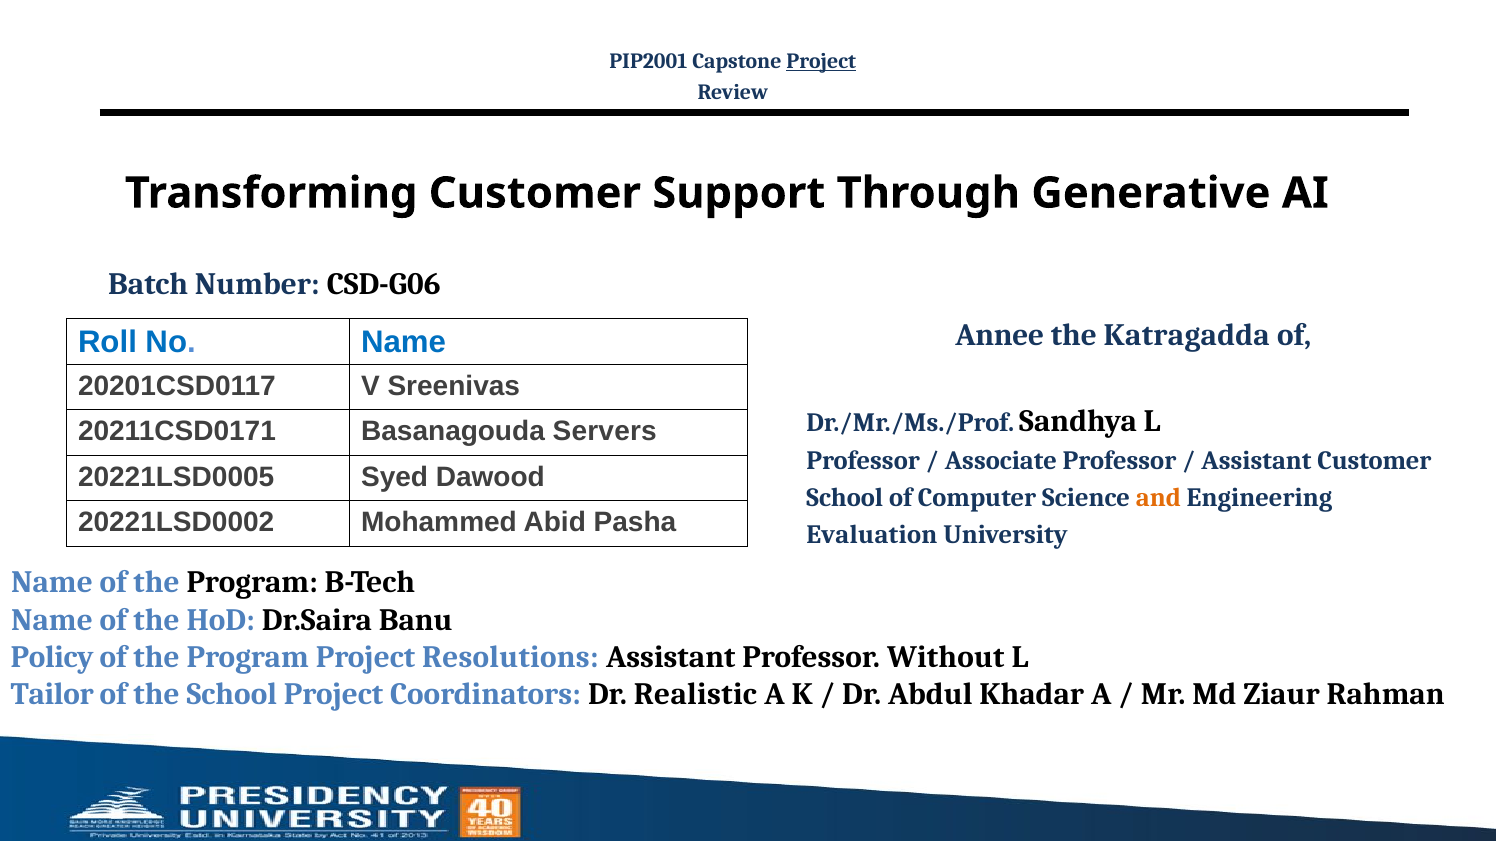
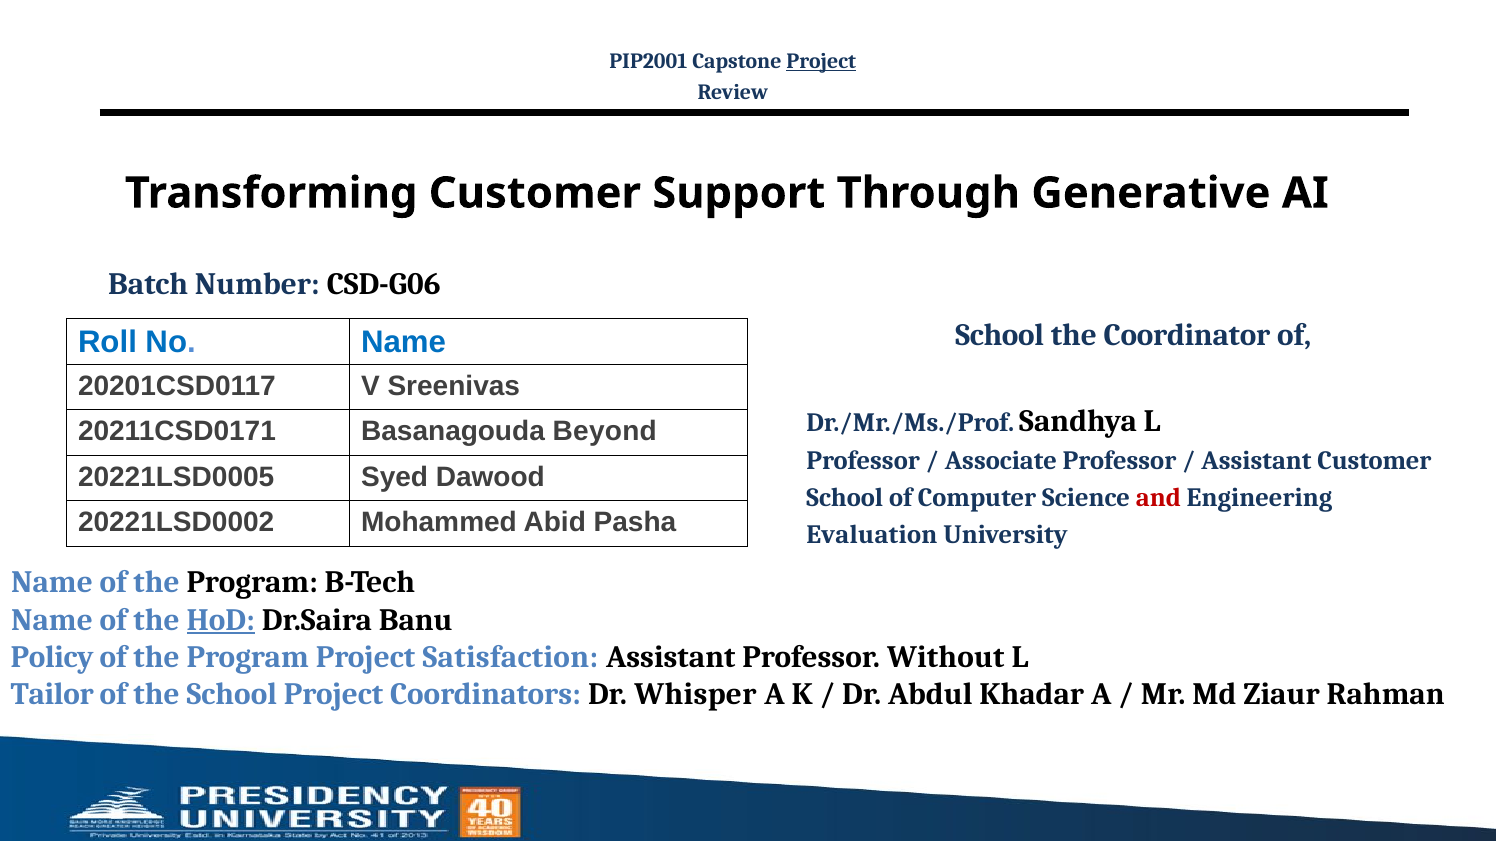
Annee: Annee -> School (1000, 335)
Katragadda: Katragadda -> Coordinator (1187, 335)
Servers: Servers -> Beyond (605, 432)
and colour: orange -> red (1158, 498)
HoD underline: none -> present (221, 620)
Resolutions: Resolutions -> Satisfaction (510, 658)
Realistic: Realistic -> Whisper (695, 695)
